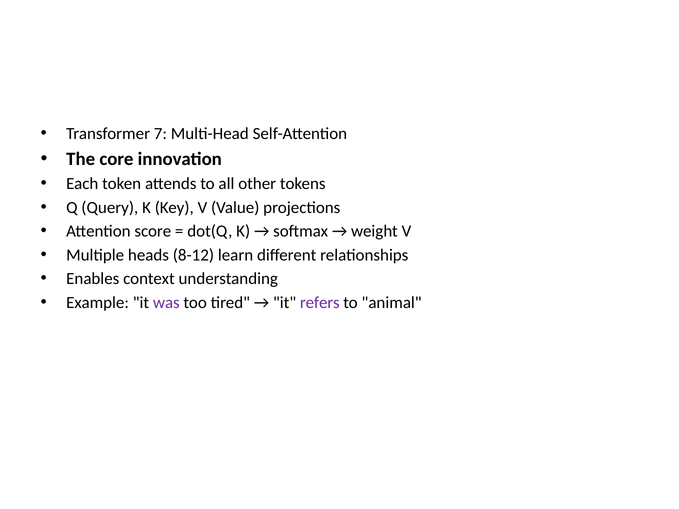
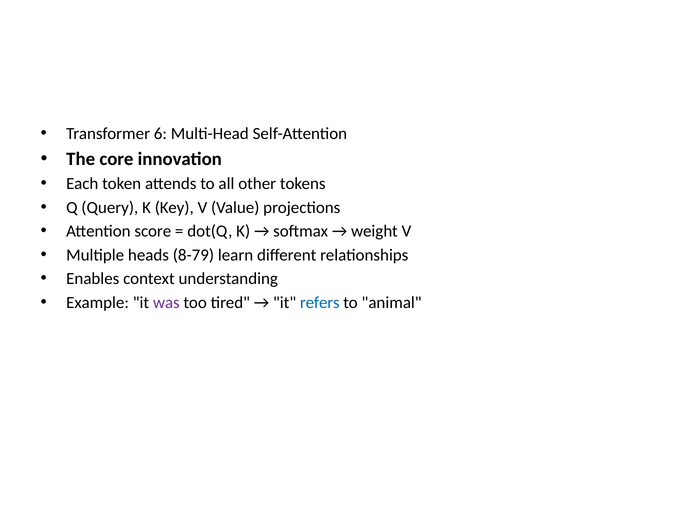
7: 7 -> 6 (160, 134)
8-12: 8-12 -> 8-79 (193, 255)
refers colour: purple -> blue (320, 303)
